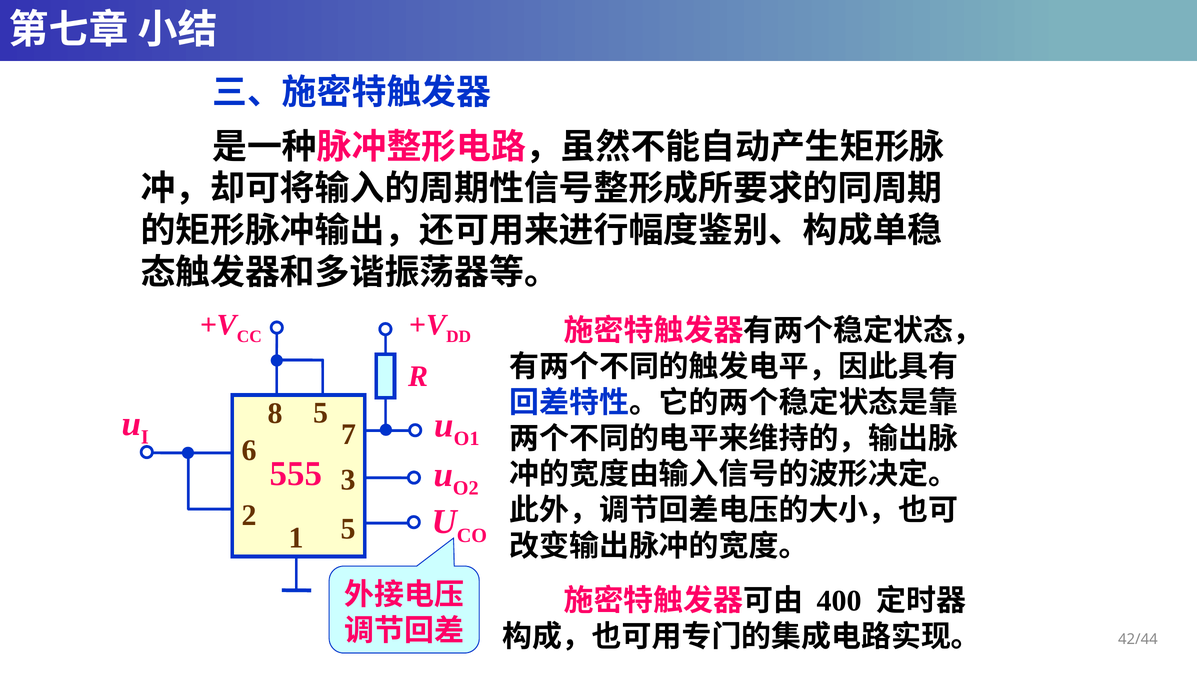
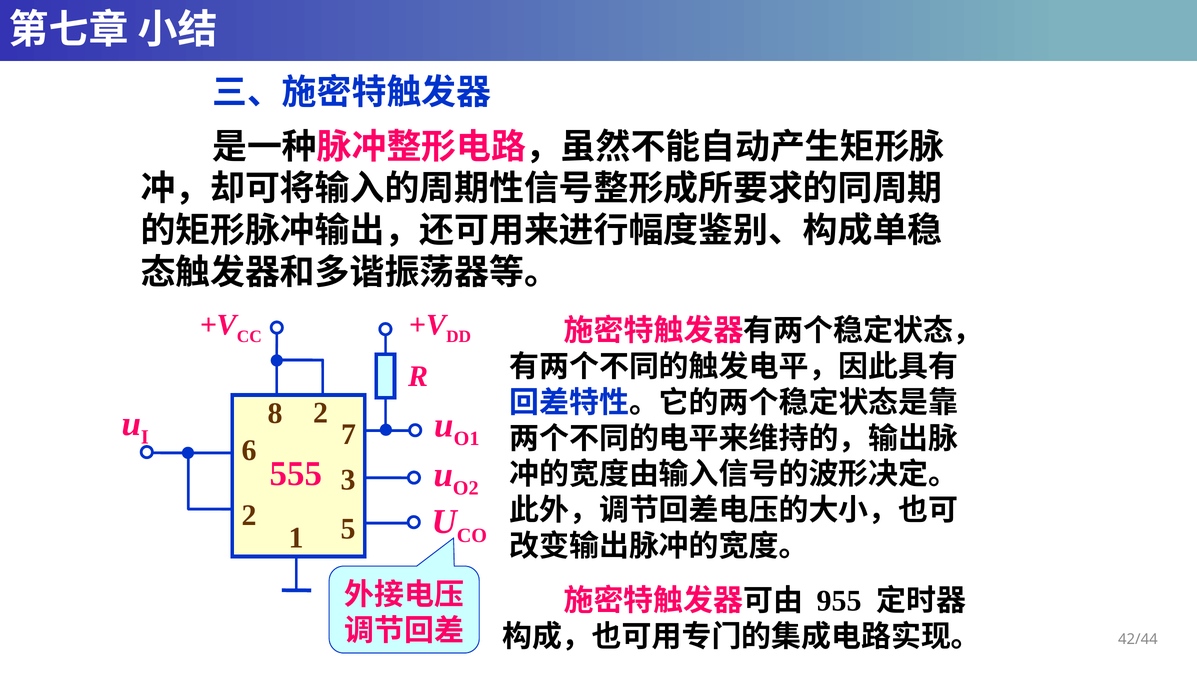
8 5: 5 -> 2 (321, 413)
400: 400 -> 955 (839, 601)
